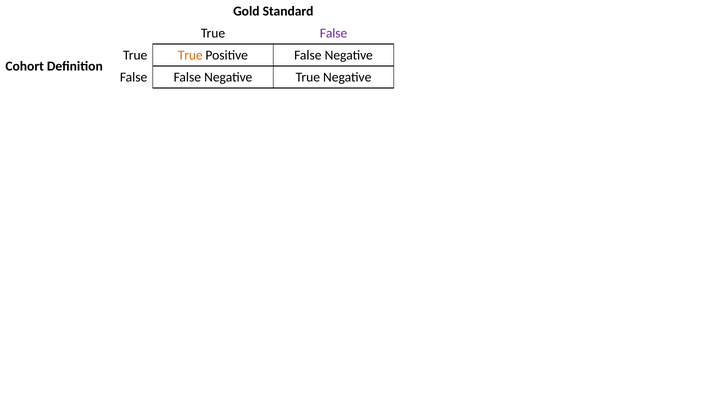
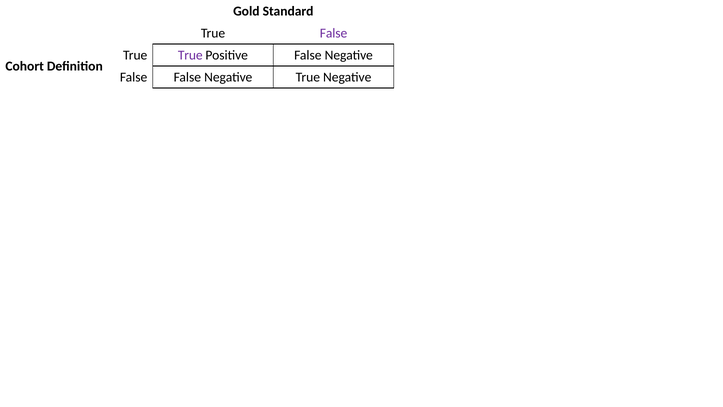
True colour: orange -> purple (190, 55)
